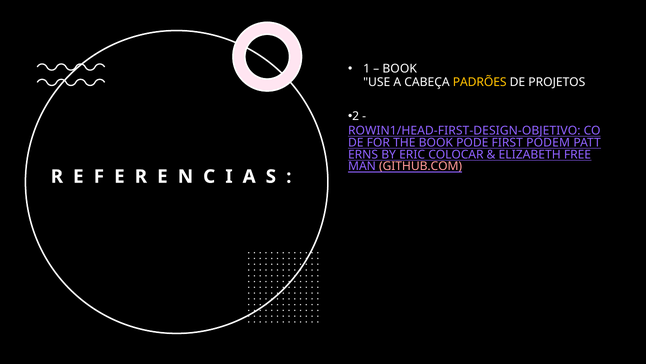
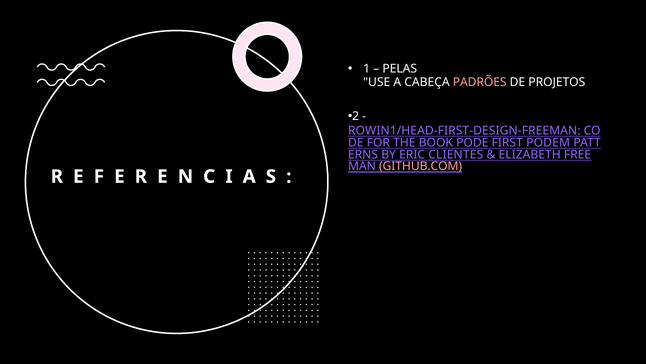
BOOK: BOOK -> PELAS (400, 69)
PADRÕES colour: yellow -> pink (480, 82)
ROWIN1/HEAD-FIRST-DESIGN-OBJETIVO: ROWIN1/HEAD-FIRST-DESIGN-OBJETIVO -> ROWIN1/HEAD-FIRST-DESIGN-FREEMAN (464, 131)
COLOCAR: COLOCAR -> CLIENTES (456, 154)
